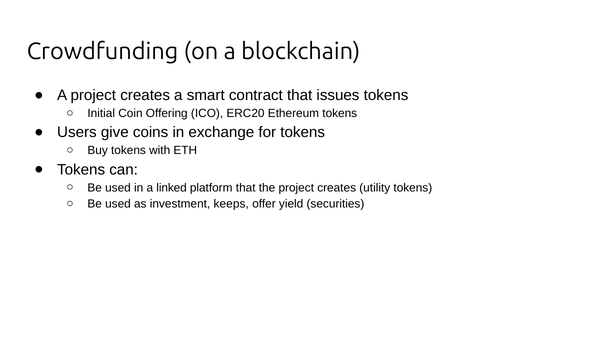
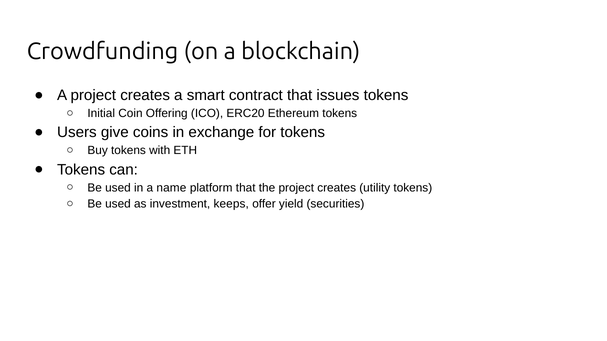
linked: linked -> name (171, 188)
